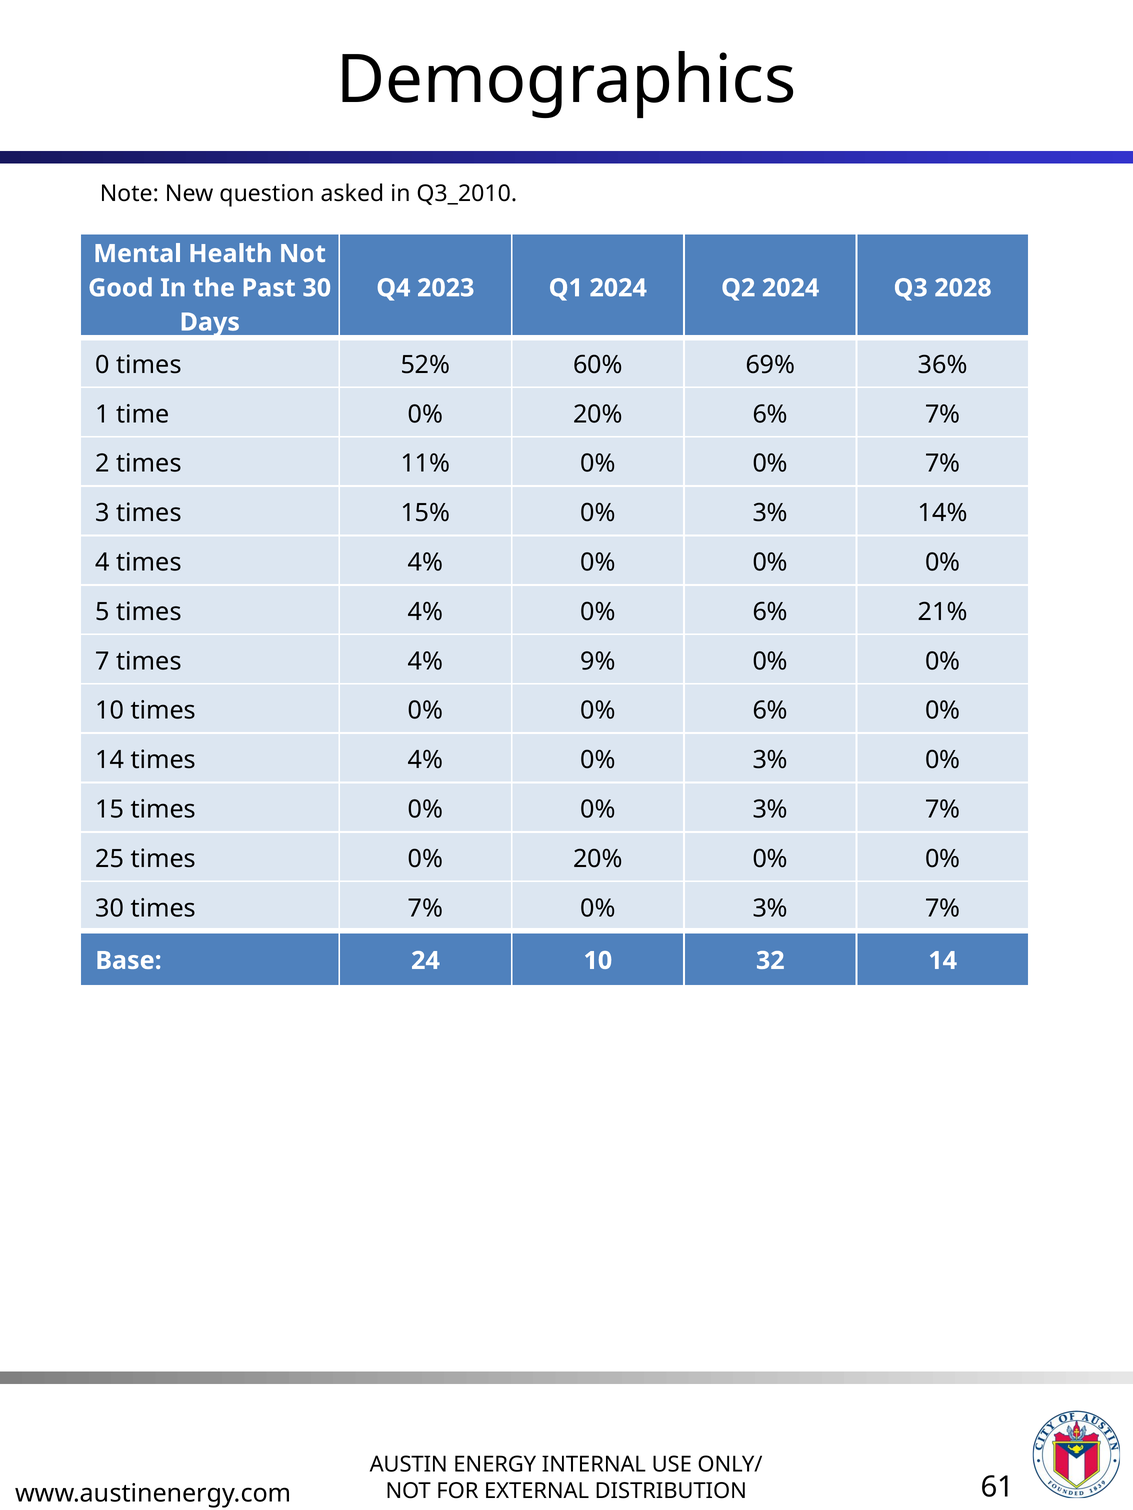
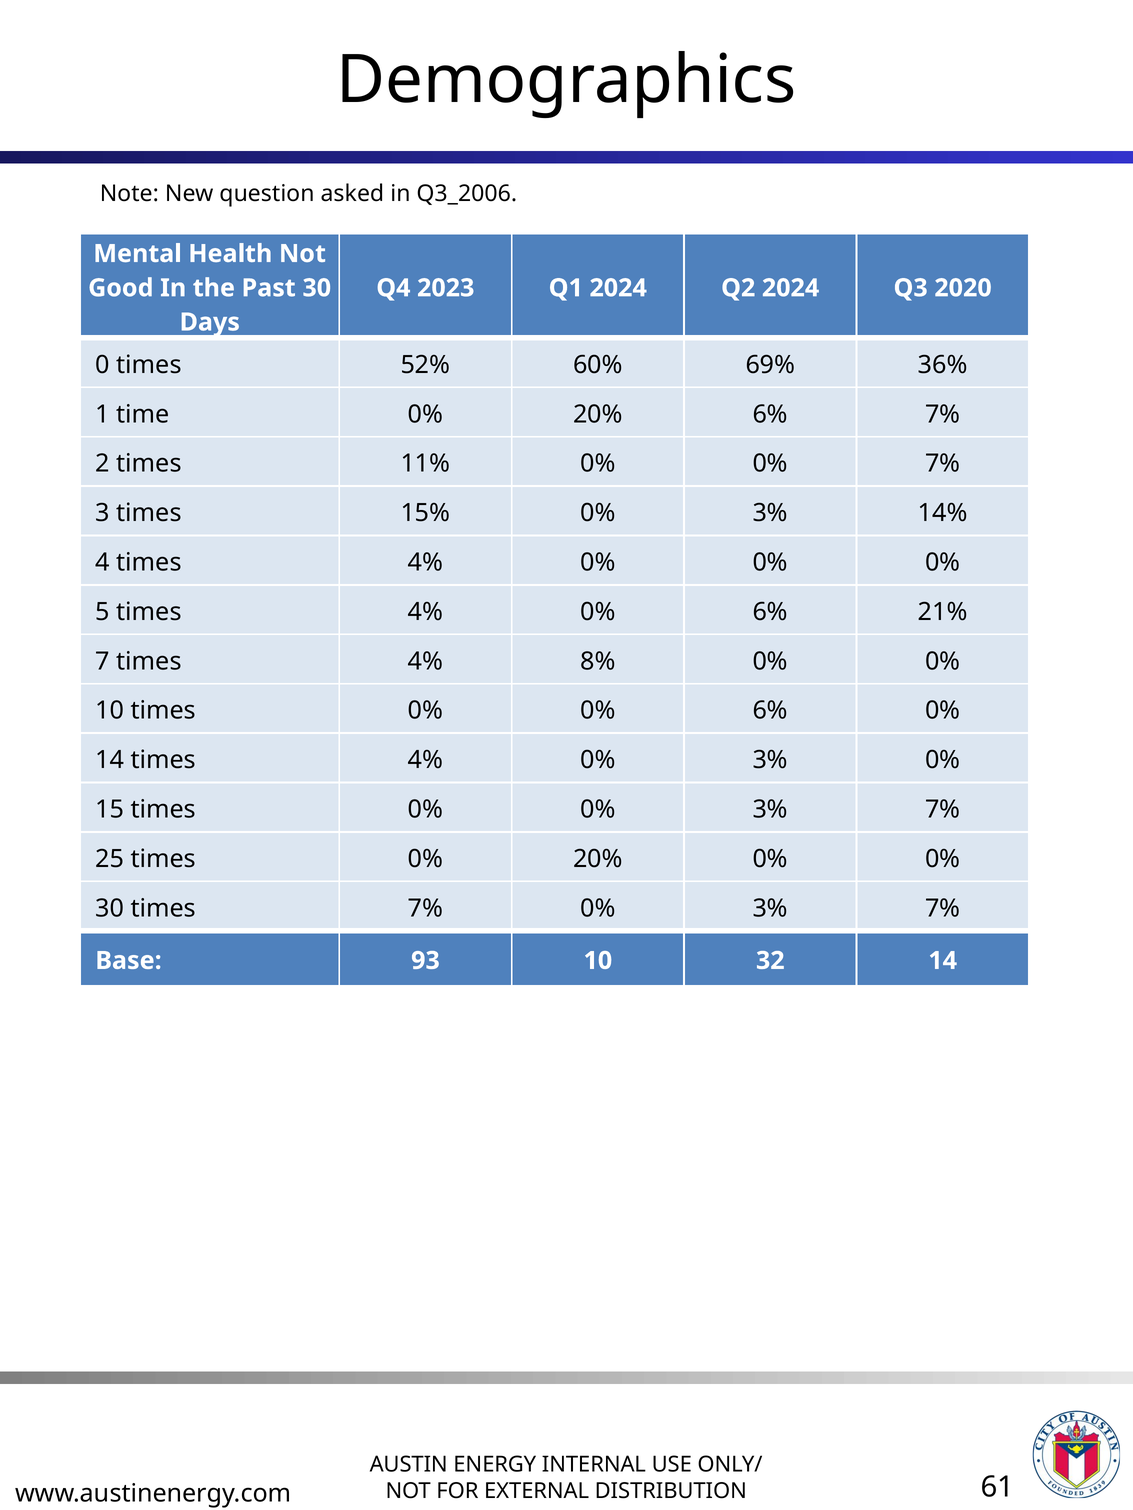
Q3_2010: Q3_2010 -> Q3_2006 (467, 194)
2028: 2028 -> 2020 (963, 288)
9%: 9% -> 8% (598, 662)
24: 24 -> 93 (425, 961)
